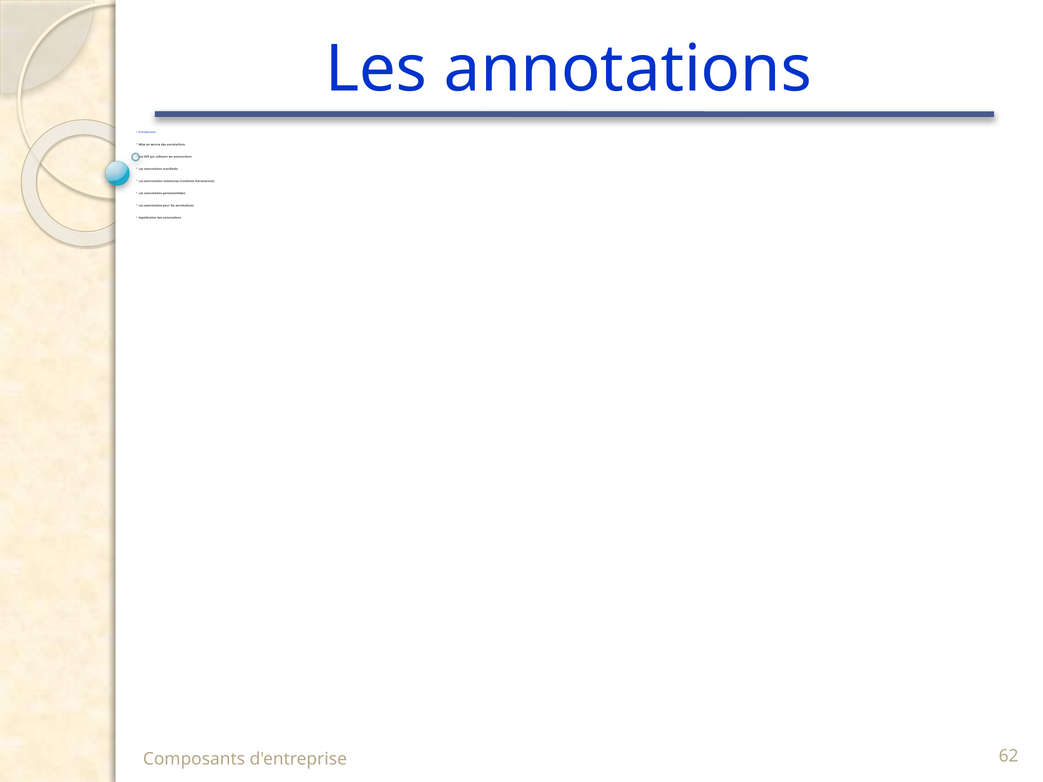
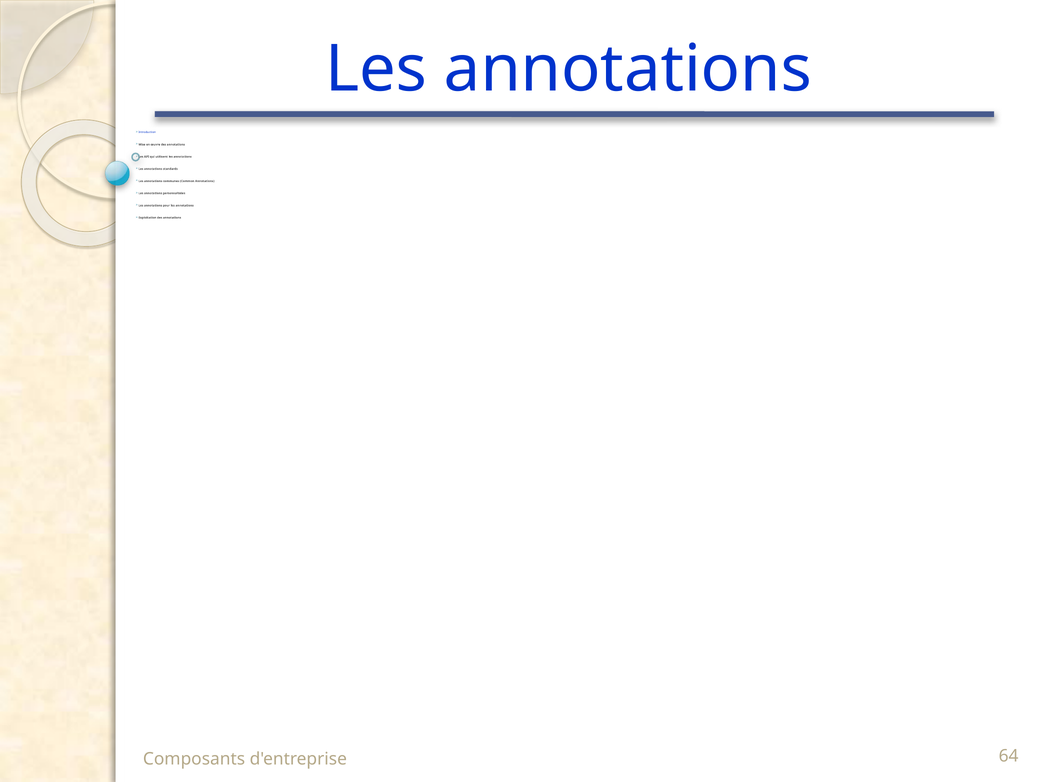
62: 62 -> 64 (1009, 756)
